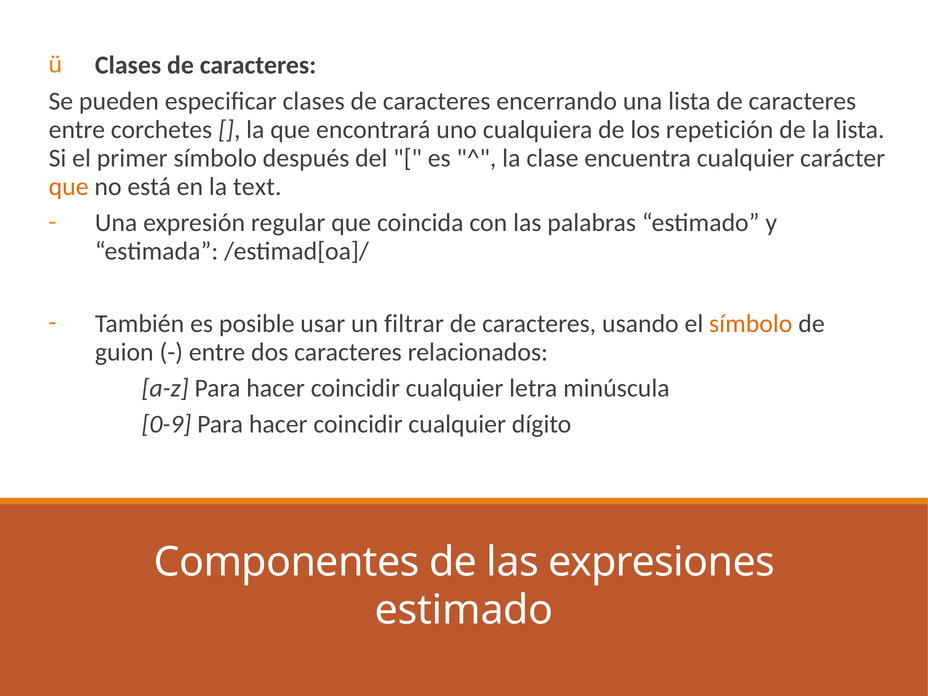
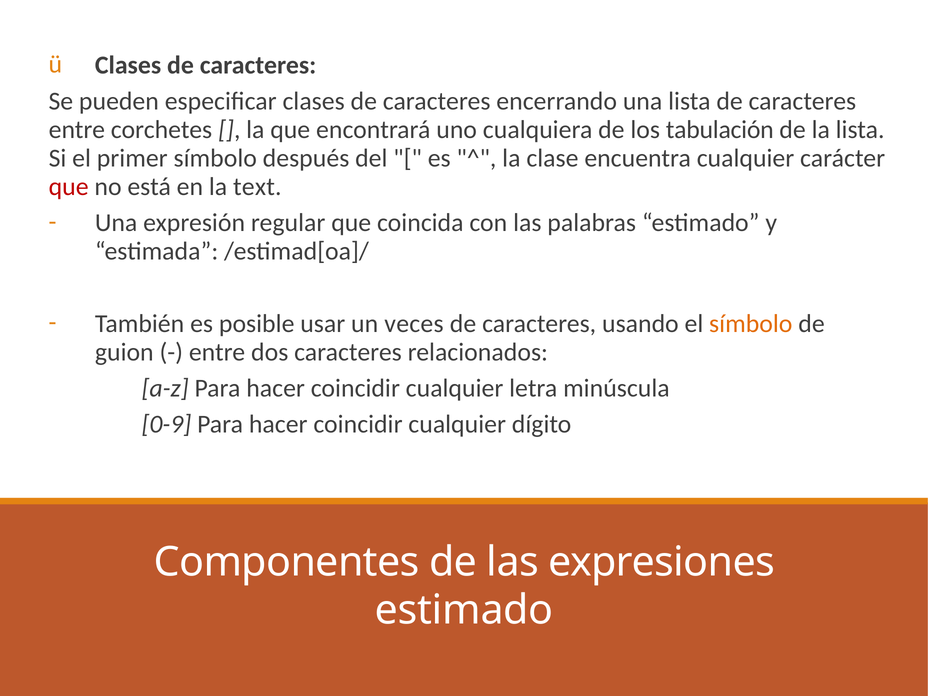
repetición: repetición -> tabulación (720, 130)
que colour: orange -> red (69, 187)
filtrar: filtrar -> veces (414, 324)
